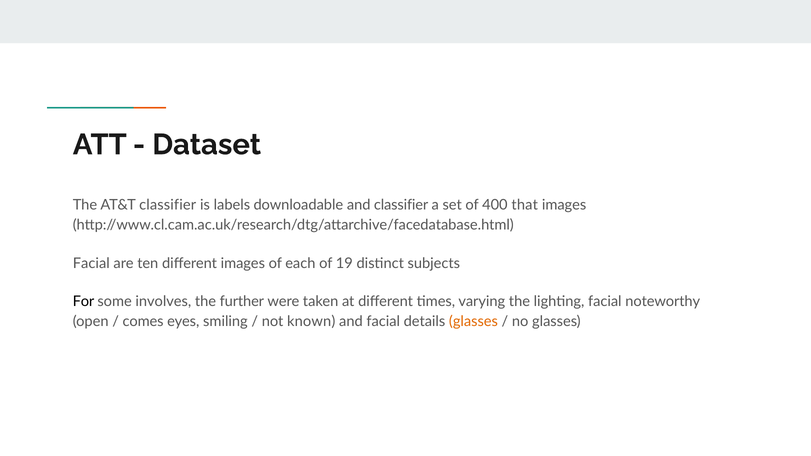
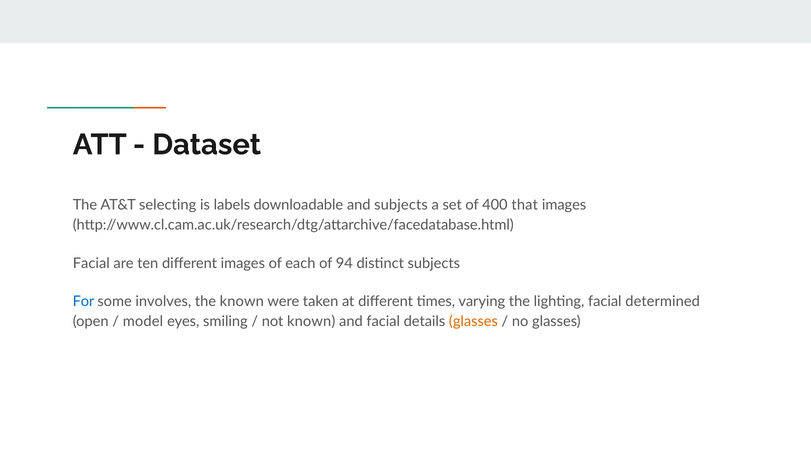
AT&T classifier: classifier -> selecting (168, 205)
and classifier: classifier -> subjects (401, 205)
19: 19 -> 94 (344, 263)
For colour: black -> blue (83, 302)
the further: further -> known (242, 302)
noteworthy: noteworthy -> determined (663, 302)
comes: comes -> model (143, 322)
